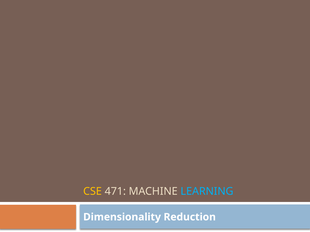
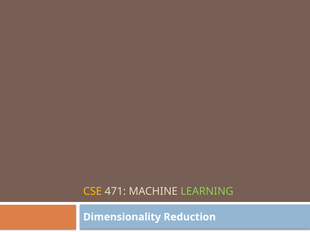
LEARNING colour: light blue -> light green (207, 192)
